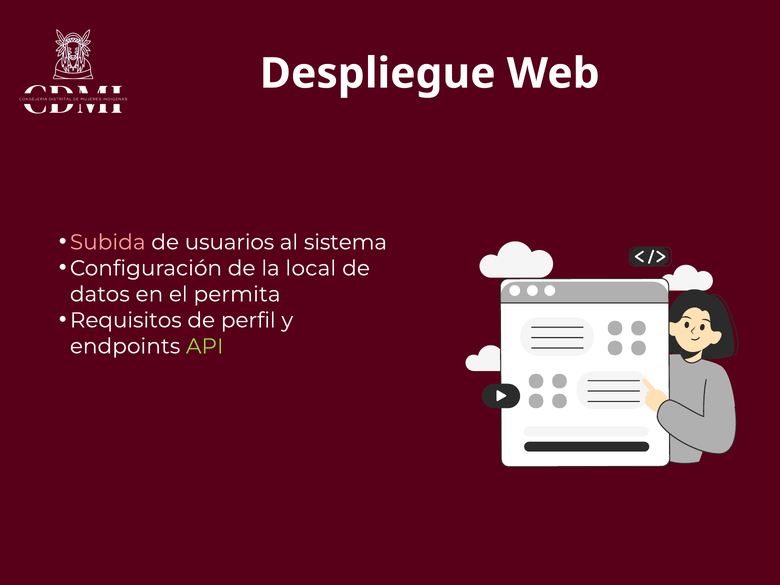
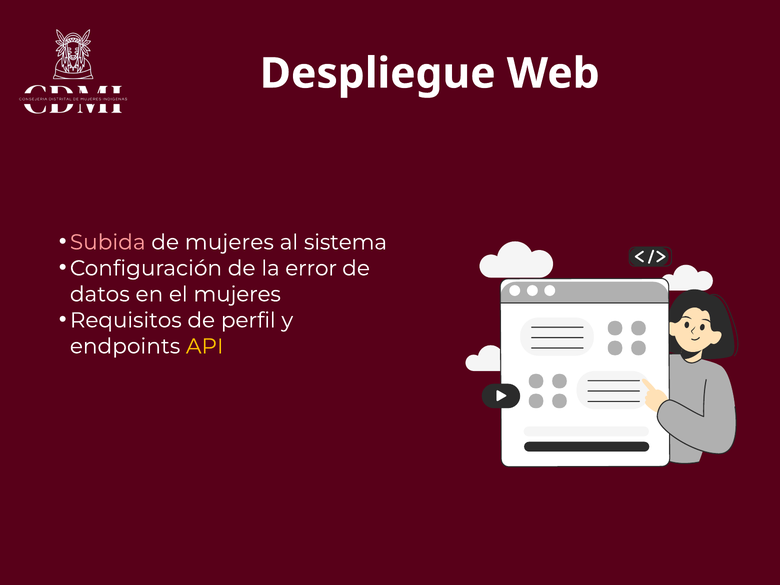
de usuarios: usuarios -> mujeres (229, 242)
local: local -> error (311, 268)
el permita: permita -> mujeres (237, 294)
API colour: light green -> yellow (205, 346)
